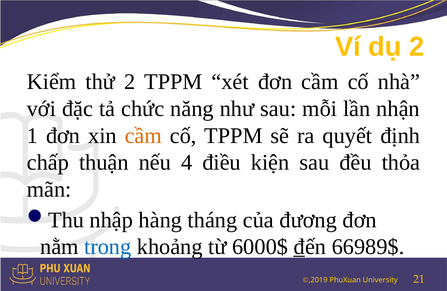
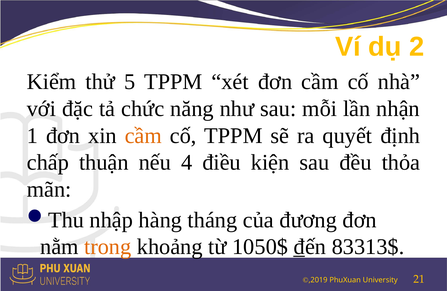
thử 2: 2 -> 5 (130, 82)
trong colour: blue -> orange (108, 246)
6000$: 6000$ -> 1050$ (260, 246)
66989$: 66989$ -> 83313$ (368, 246)
